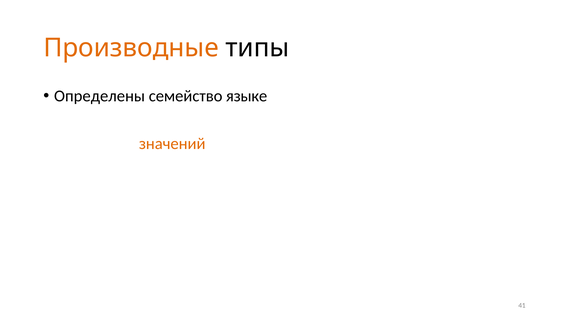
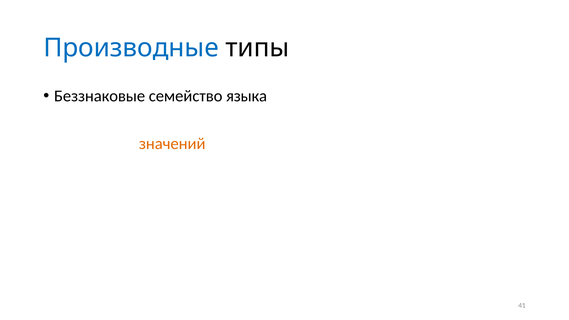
Производные colour: orange -> blue (131, 48)
Определены: Определены -> Беззнаковые (100, 96)
языке: языке -> языка (247, 96)
